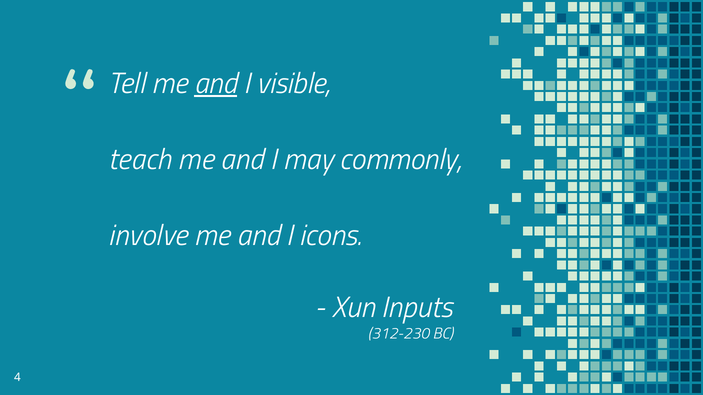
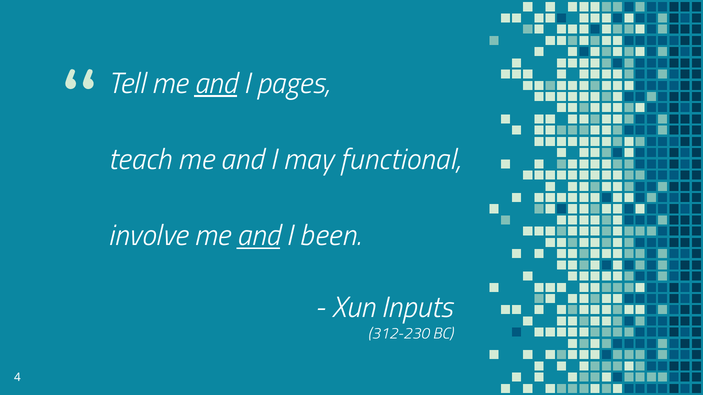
visible: visible -> pages (293, 83)
commonly: commonly -> functional (401, 160)
and underline: none -> present (258, 236)
icons: icons -> been (330, 236)
